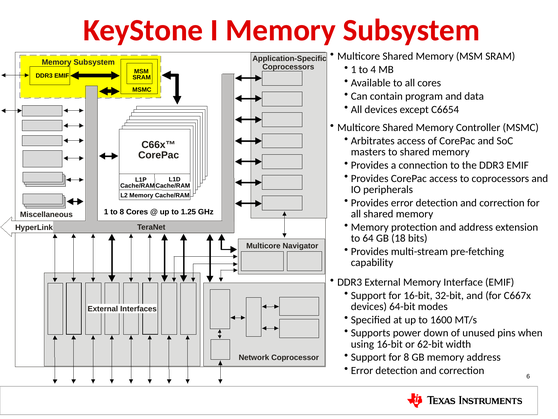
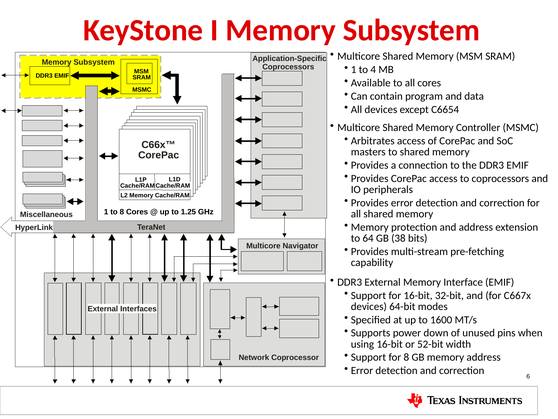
18: 18 -> 38 (398, 238)
62-bit: 62-bit -> 52-bit (430, 344)
